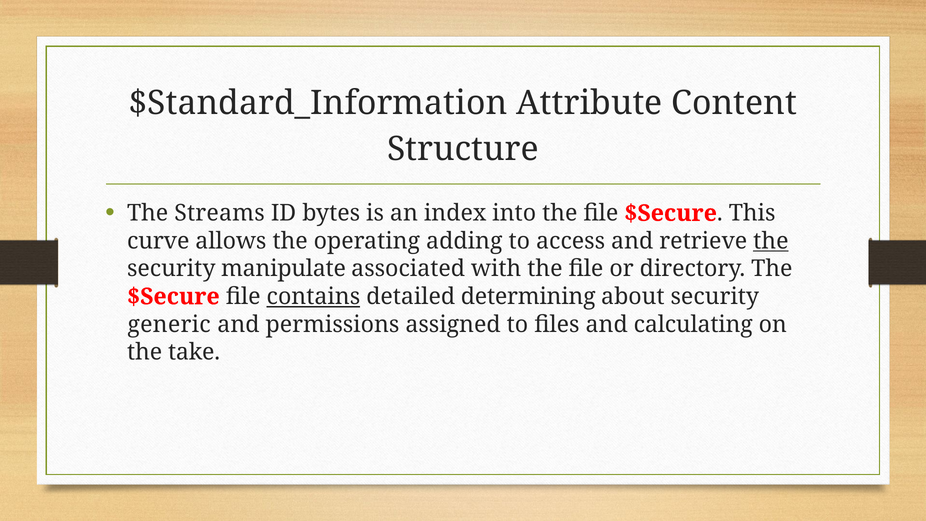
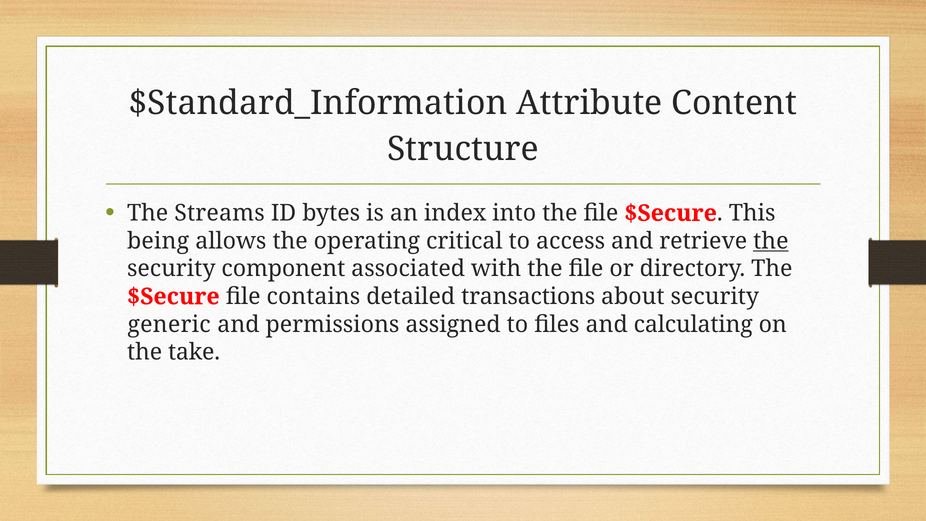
curve: curve -> being (158, 241)
adding: adding -> critical (464, 241)
manipulate: manipulate -> component (283, 269)
contains underline: present -> none (313, 297)
determining: determining -> transactions (528, 297)
